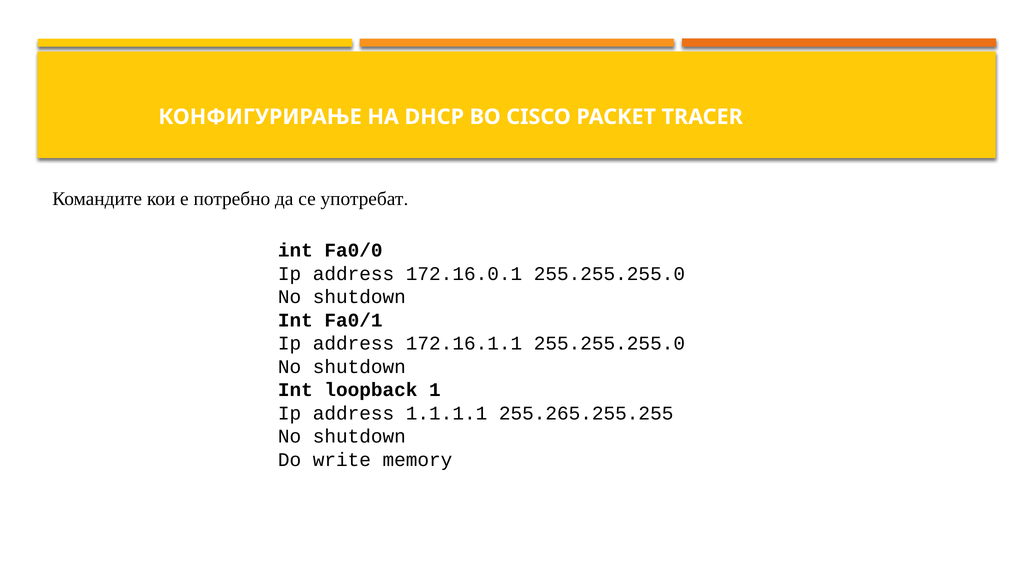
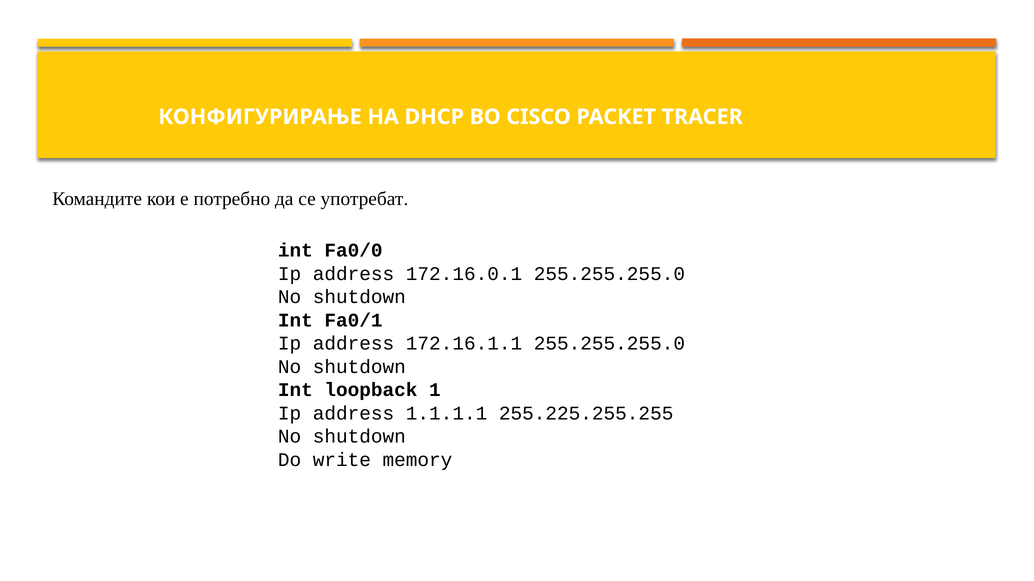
255.265.255.255: 255.265.255.255 -> 255.225.255.255 (586, 414)
